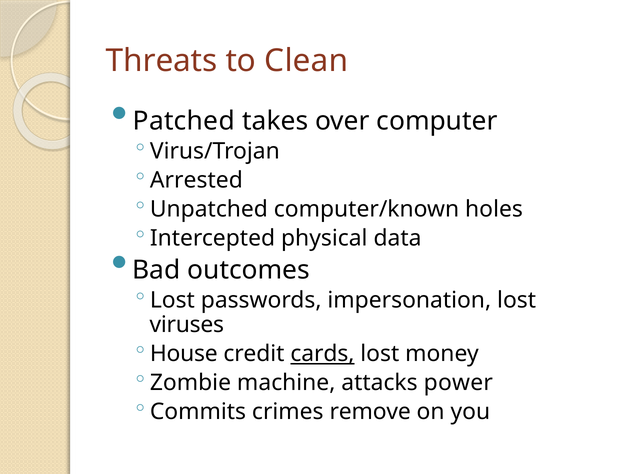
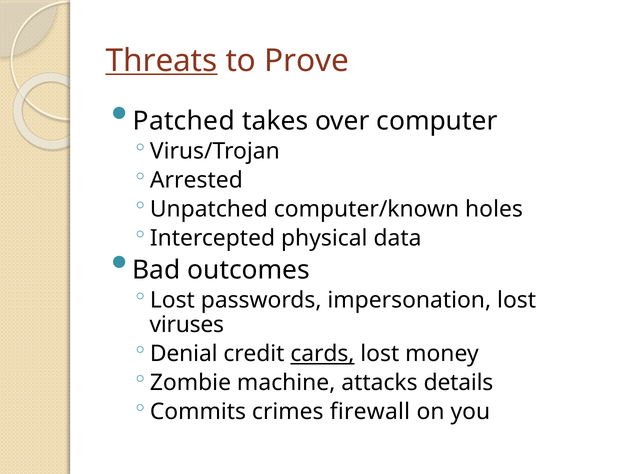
Threats underline: none -> present (162, 61)
Clean: Clean -> Prove (307, 61)
House: House -> Denial (184, 354)
power: power -> details (458, 383)
remove: remove -> firewall (370, 412)
